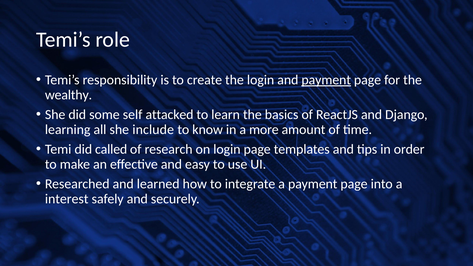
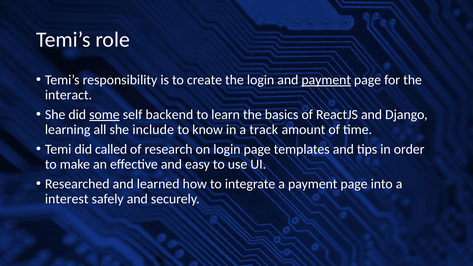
wealthy: wealthy -> interact (68, 95)
some underline: none -> present (104, 115)
attacked: attacked -> backend (169, 115)
more: more -> track (264, 129)
